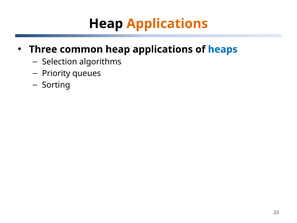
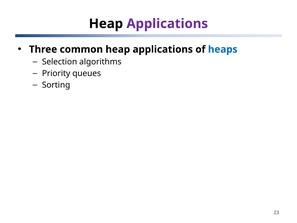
Applications colour: orange -> purple (167, 24)
